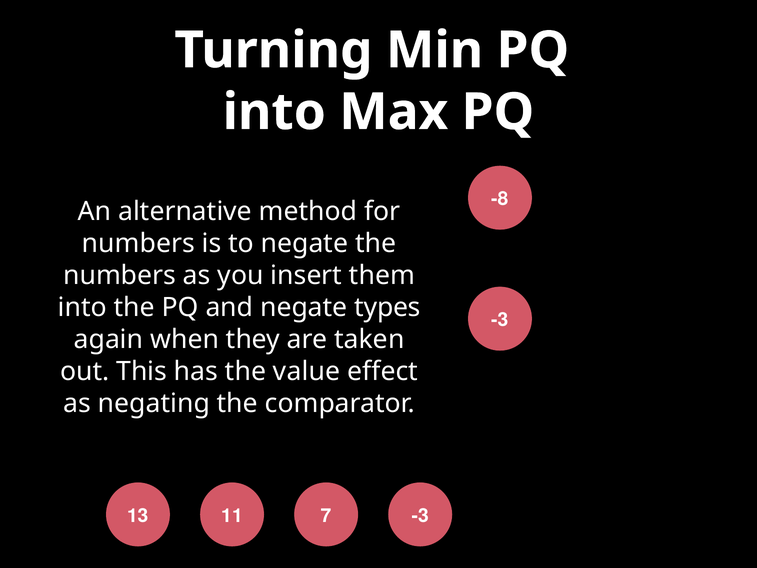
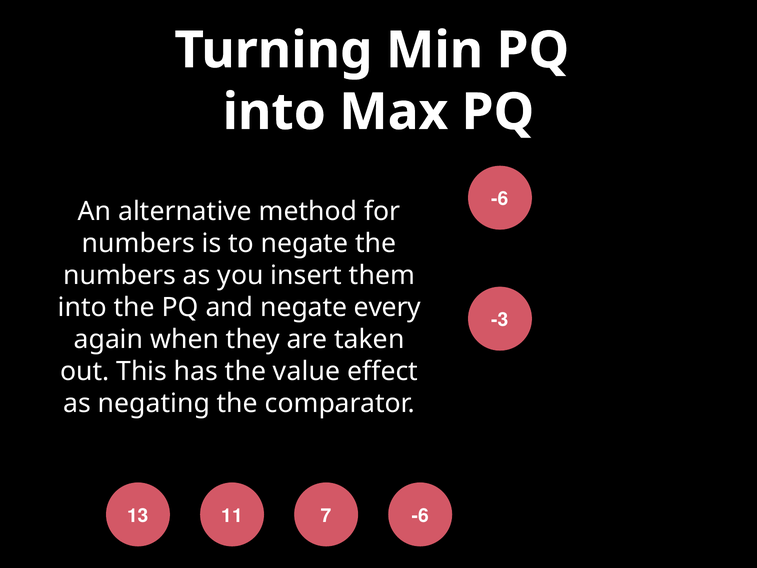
-8: -8 -> -6 (500, 199)
types: types -> every (387, 307)
-3: -3 -> -6 (420, 516)
